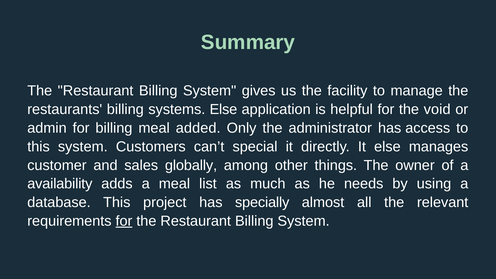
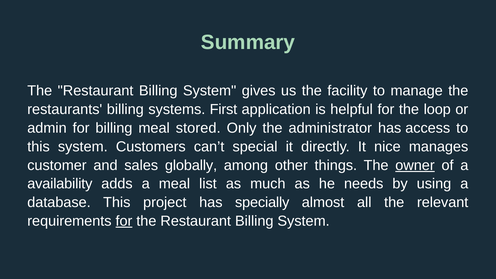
systems Else: Else -> First (223, 109)
void: void -> loop (437, 109)
added: added -> stored (198, 128)
It else: else -> nice (387, 147)
owner underline: none -> present (415, 165)
